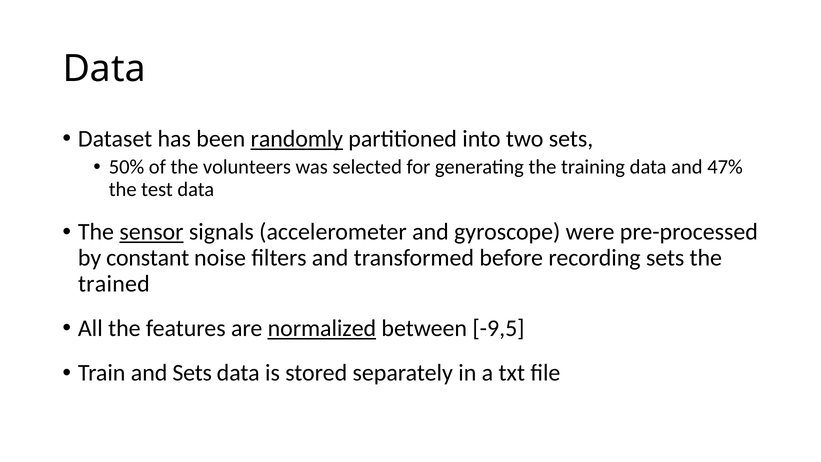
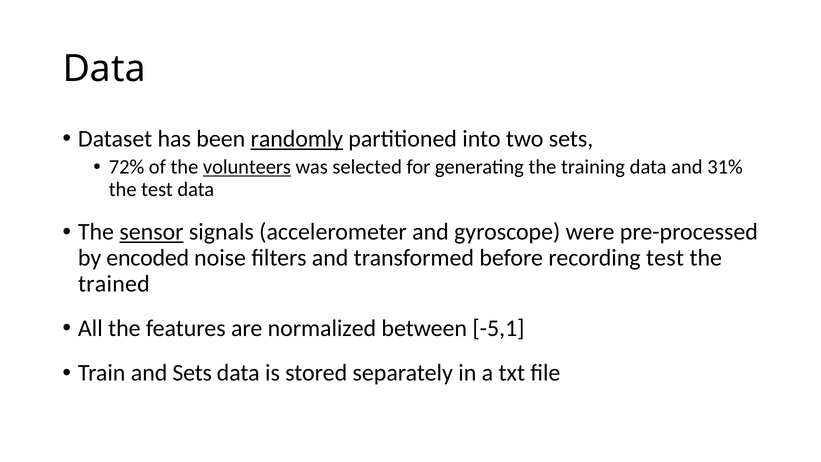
50%: 50% -> 72% (126, 167)
volunteers underline: none -> present (247, 167)
47%: 47% -> 31% (725, 167)
constant: constant -> encoded (148, 258)
recording sets: sets -> test (665, 258)
normalized underline: present -> none (322, 328)
-9,5: -9,5 -> -5,1 (498, 328)
